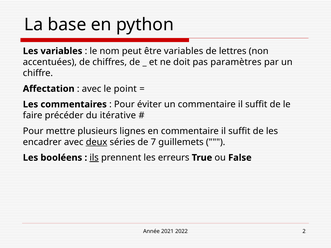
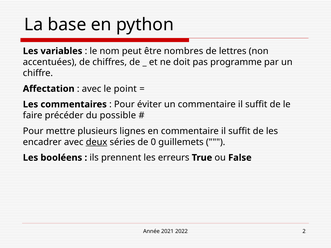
être variables: variables -> nombres (184, 51)
paramètres: paramètres -> programme (236, 62)
itérative: itérative -> possible (118, 115)
7: 7 -> 0 (153, 142)
ils underline: present -> none (94, 158)
